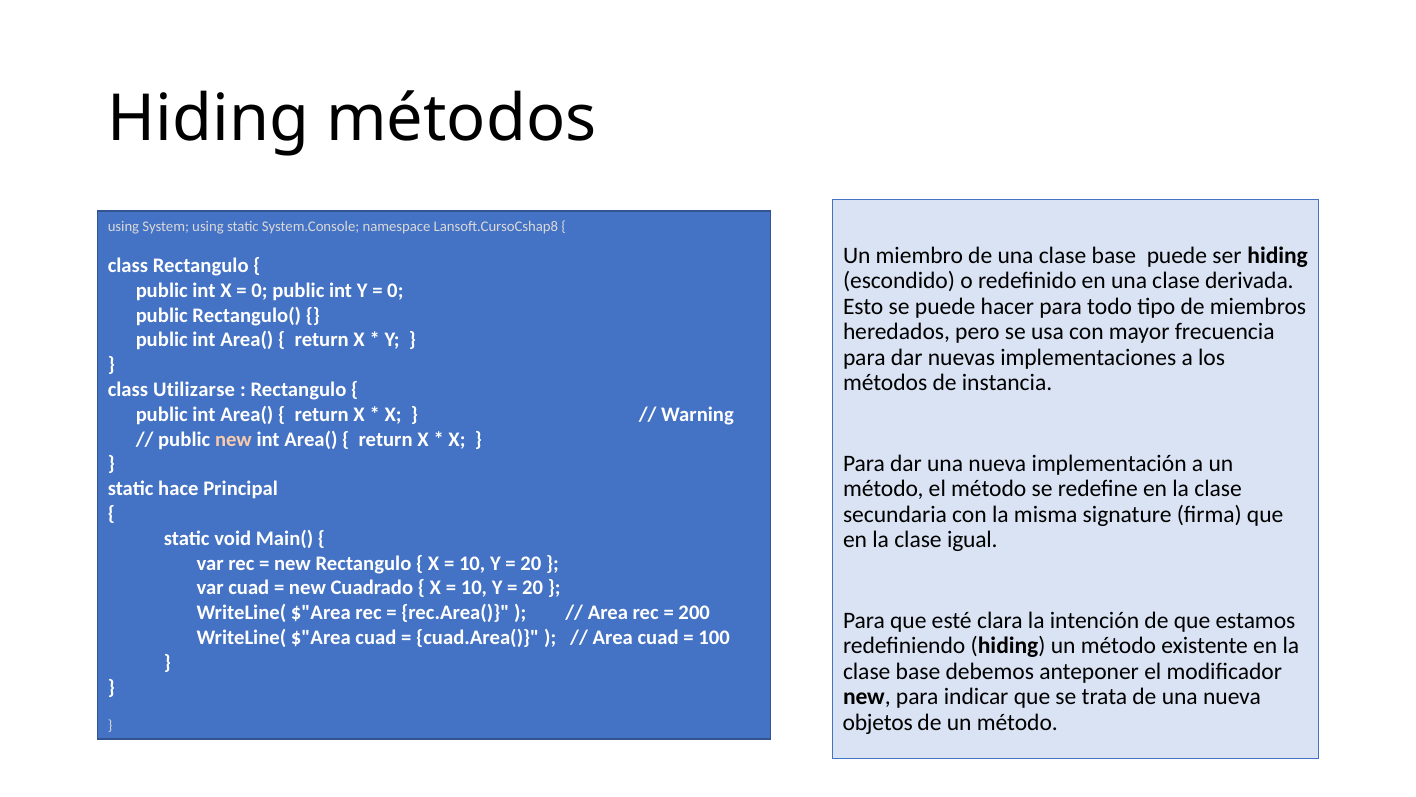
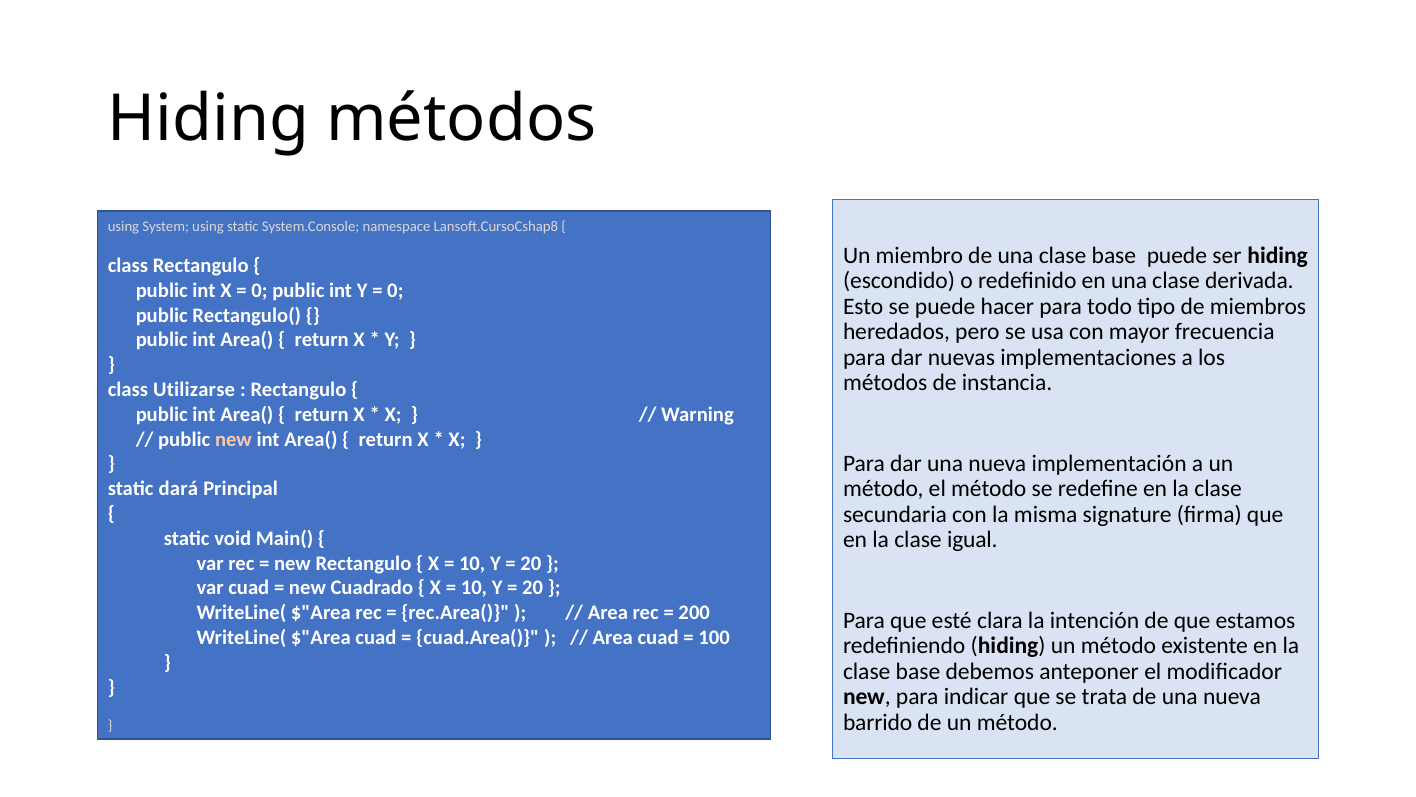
hace: hace -> dará (178, 489)
objetos: objetos -> barrido (878, 722)
